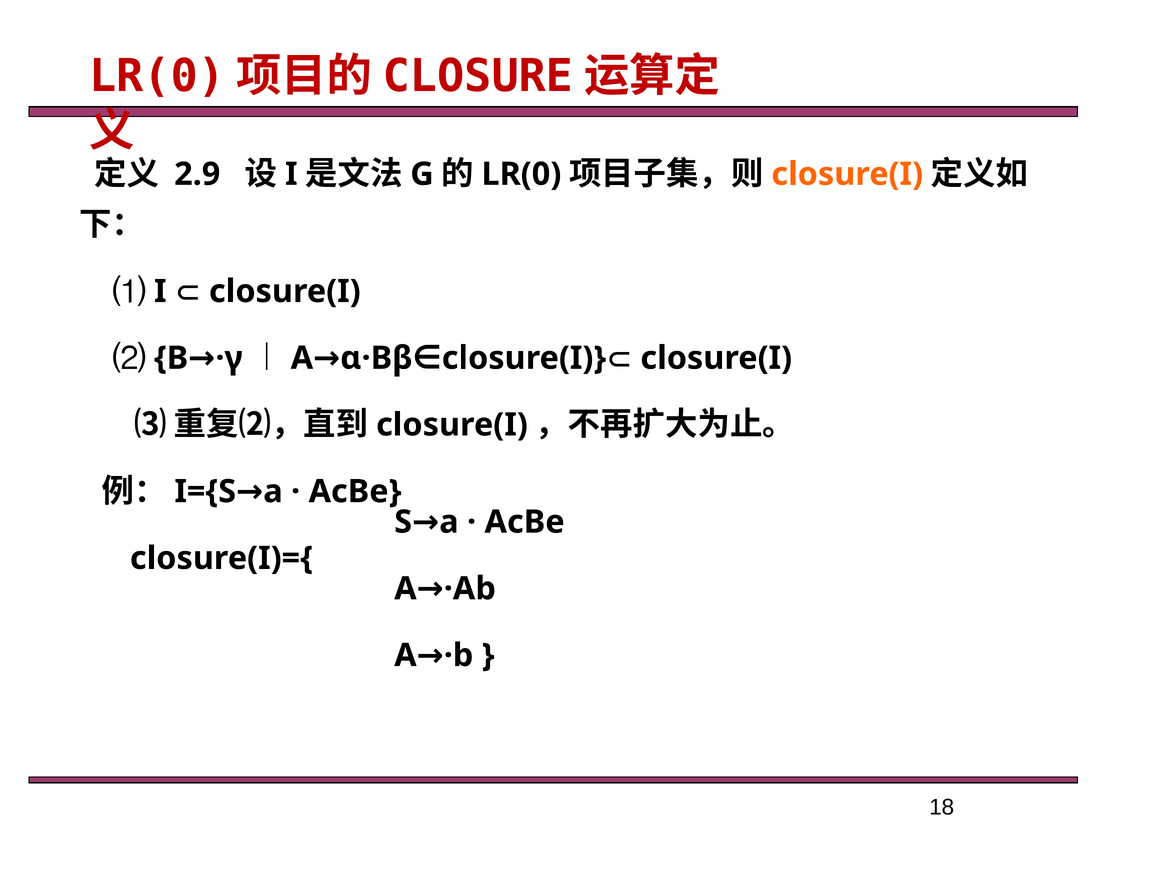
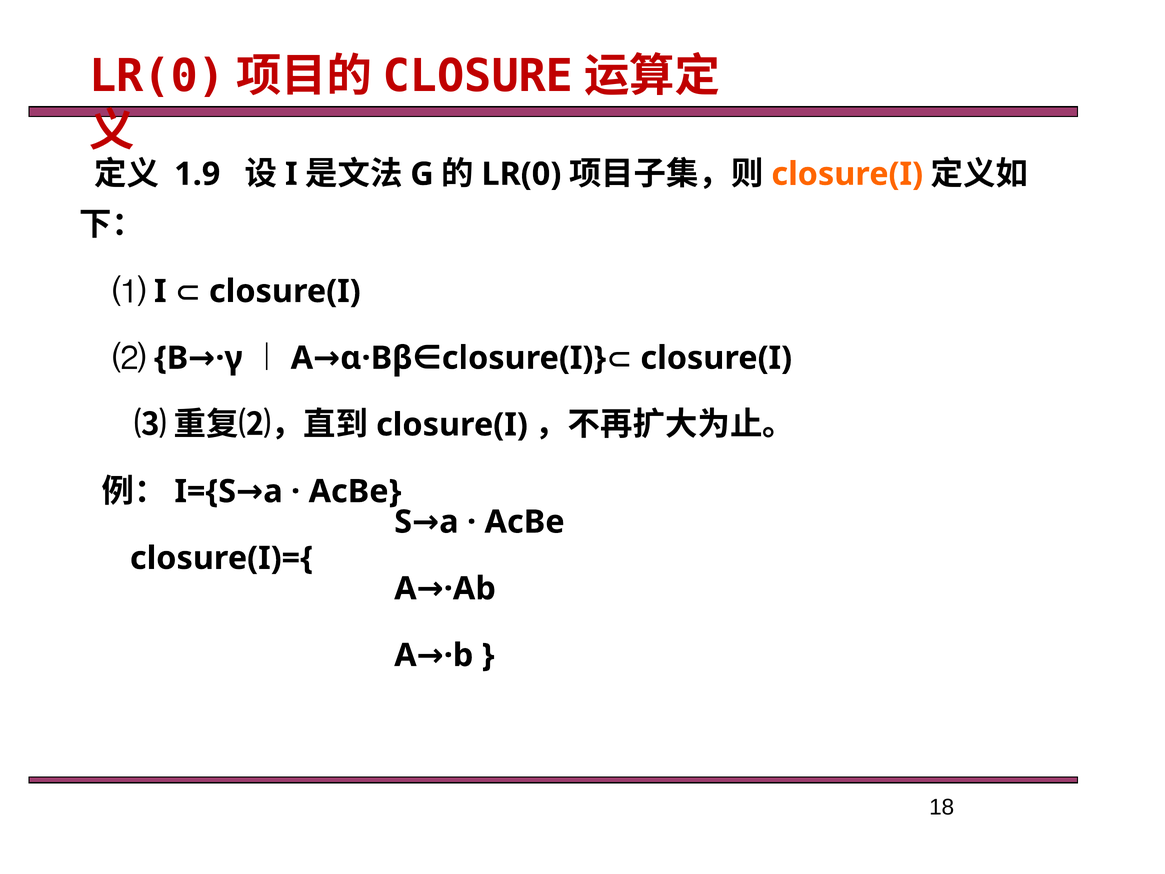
2.9: 2.9 -> 1.9 (197, 174)
